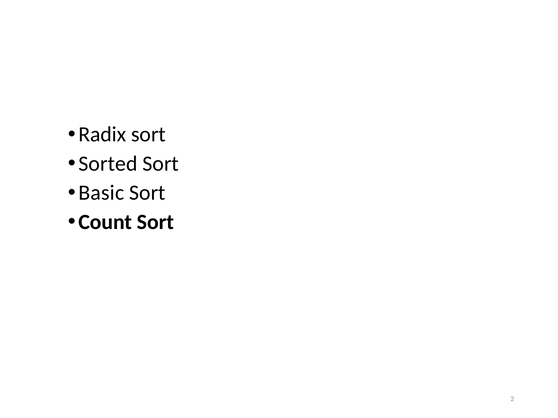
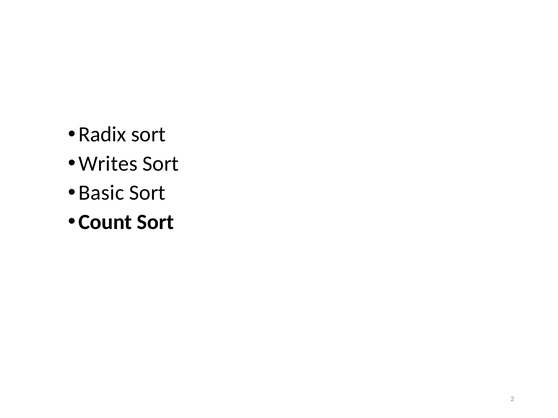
Sorted: Sorted -> Writes (108, 164)
